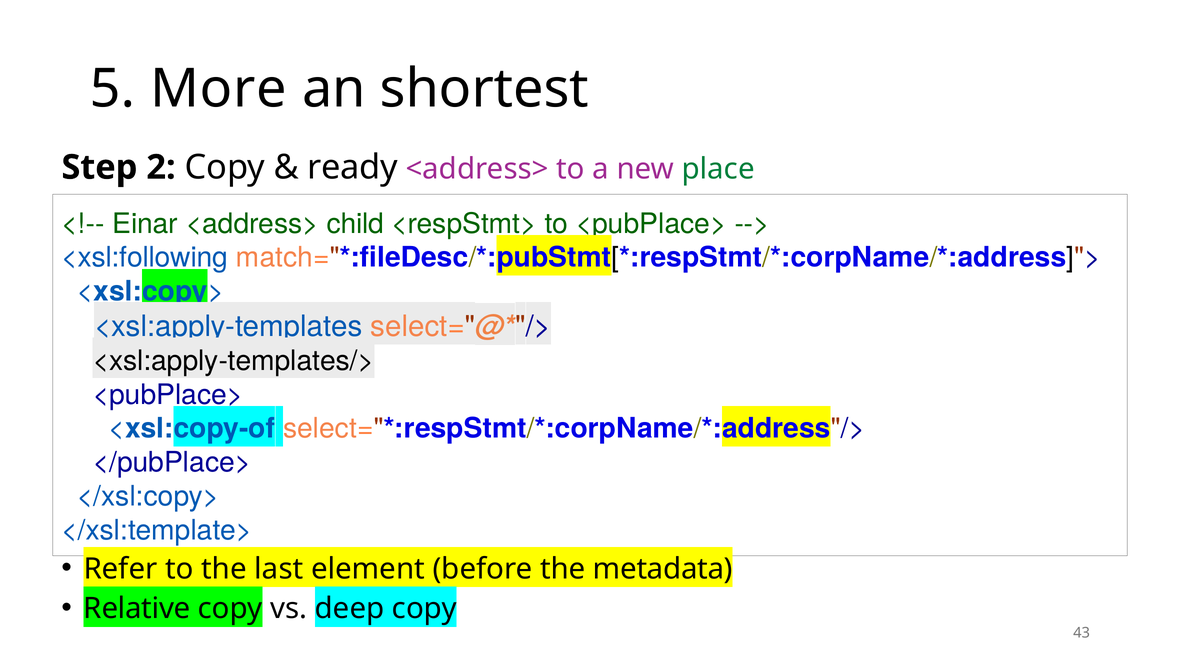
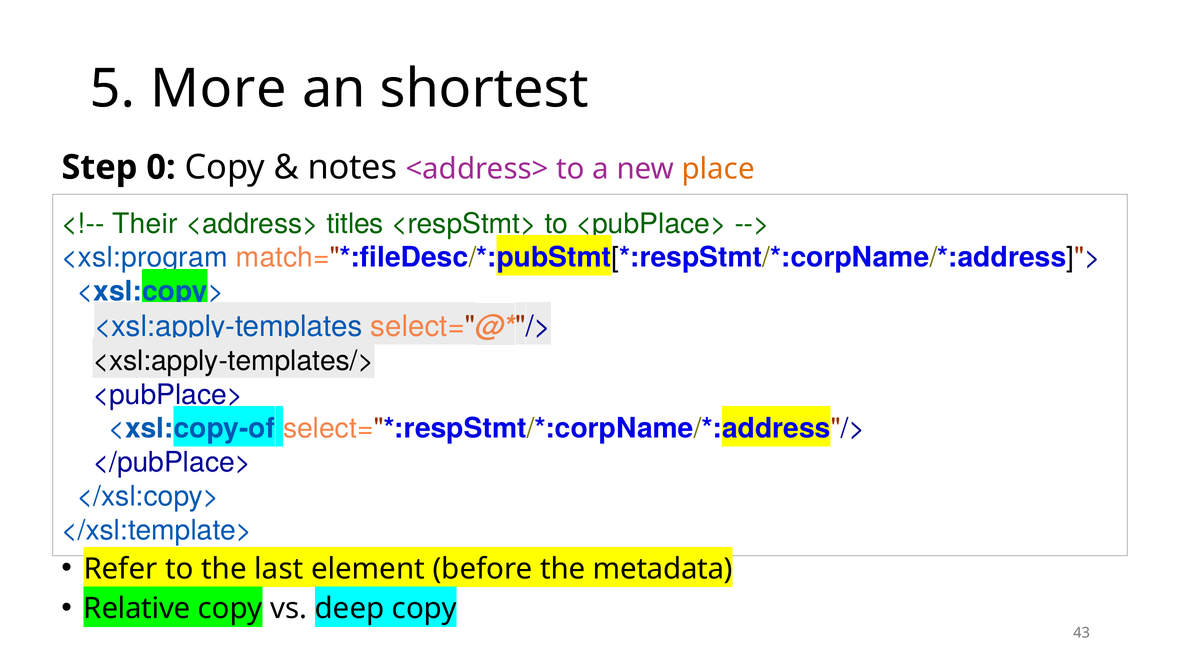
2: 2 -> 0 (161, 167)
ready: ready -> notes (352, 167)
place colour: green -> orange (718, 169)
Einar: Einar -> Their (145, 224)
child: child -> titles (355, 224)
<xsl:following: <xsl:following -> <xsl:program (144, 257)
